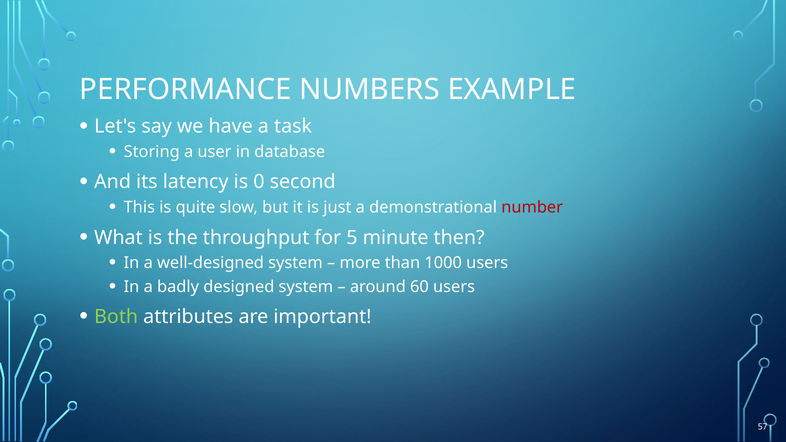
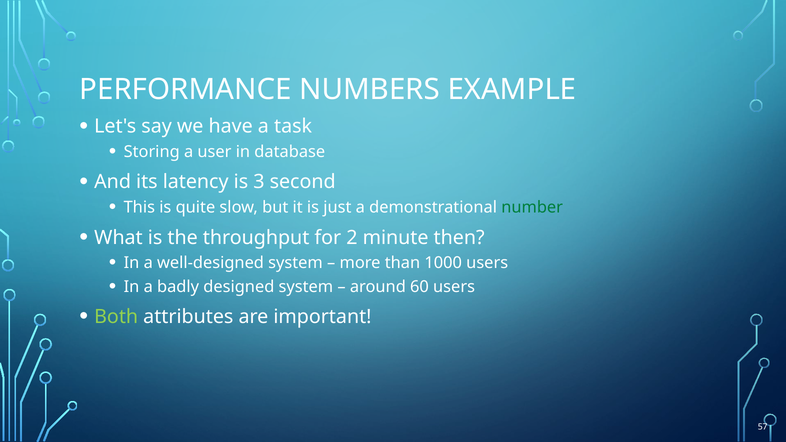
0: 0 -> 3 (259, 182)
number colour: red -> green (532, 208)
5: 5 -> 2 (352, 238)
